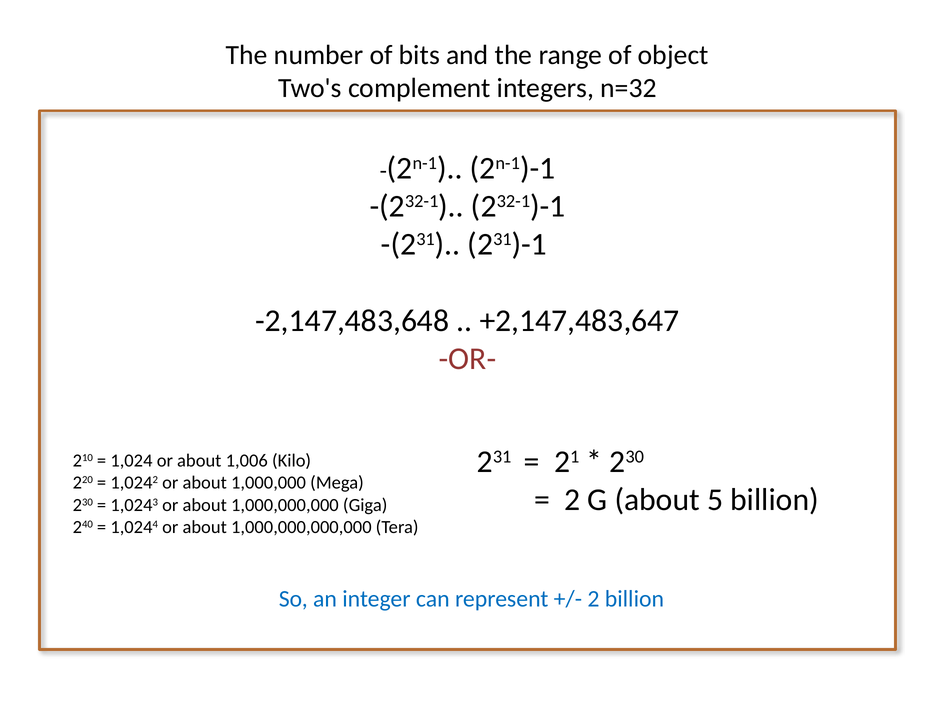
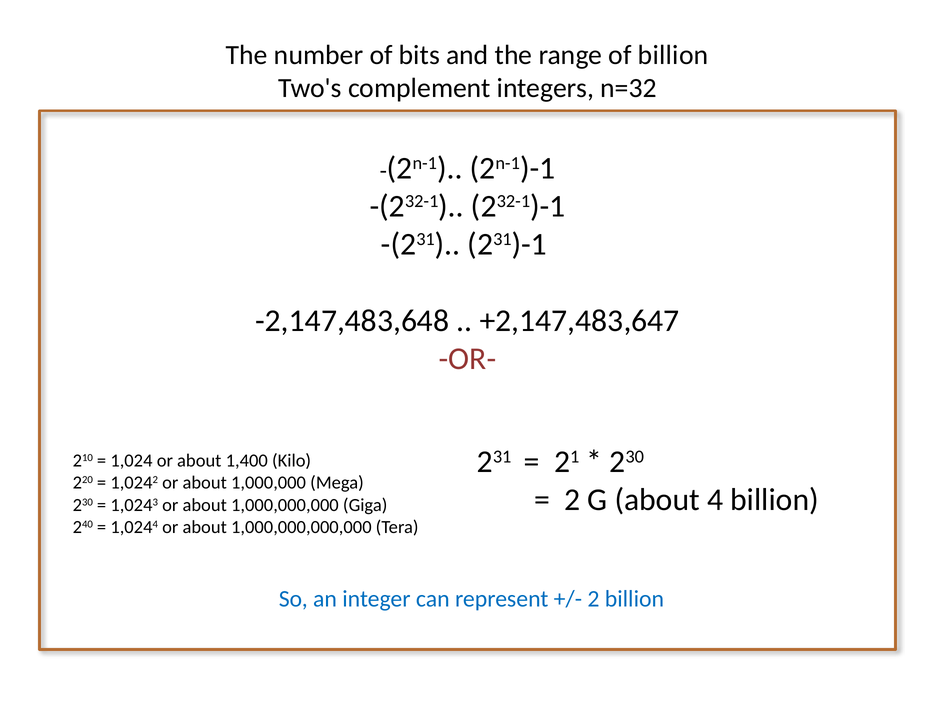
of object: object -> billion (673, 55)
1,006: 1,006 -> 1,400 (247, 461)
5: 5 -> 4 (715, 500)
